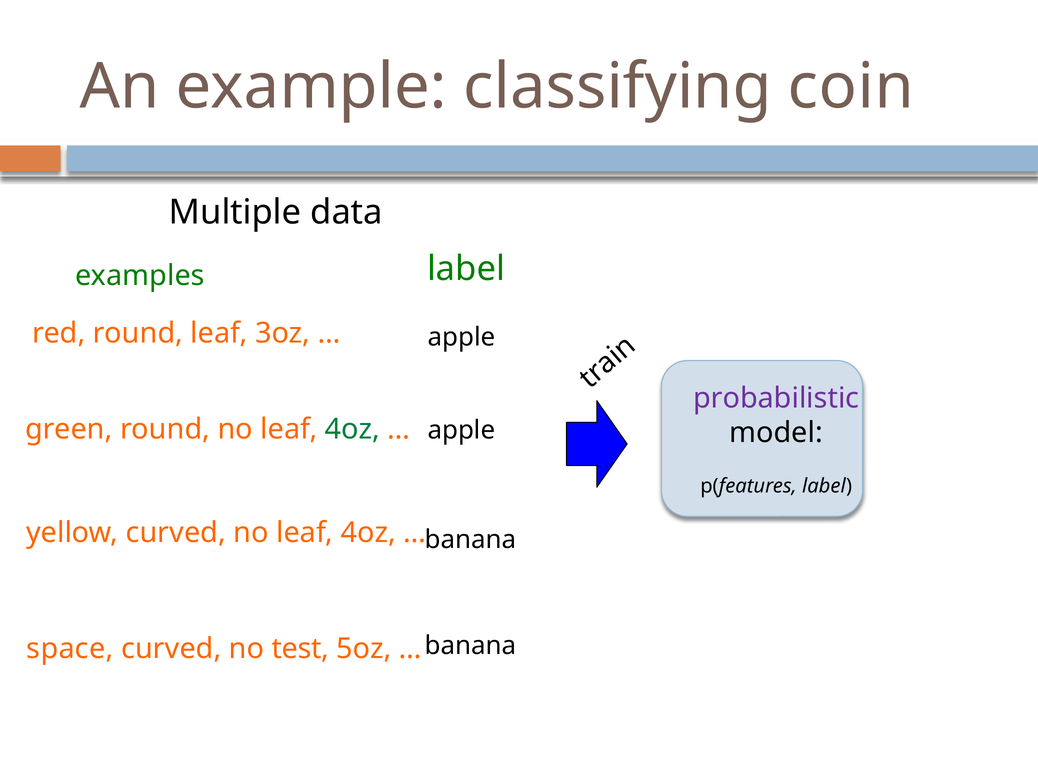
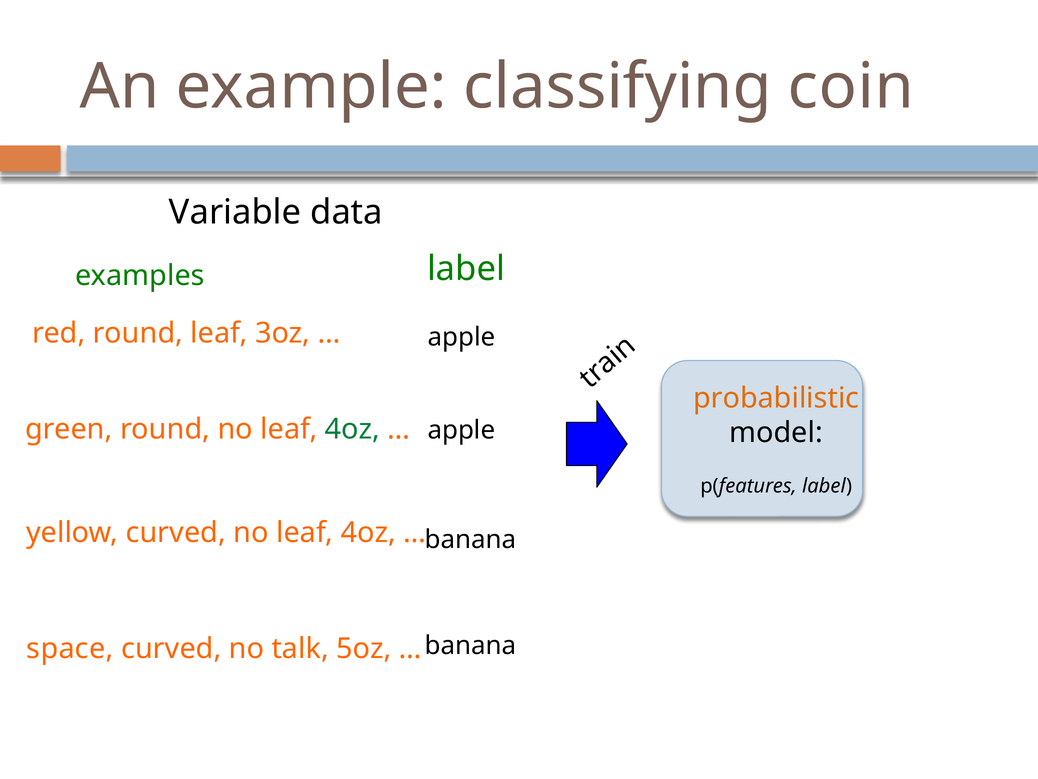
Multiple: Multiple -> Variable (235, 212)
probabilistic colour: purple -> orange (776, 398)
test: test -> talk (300, 648)
